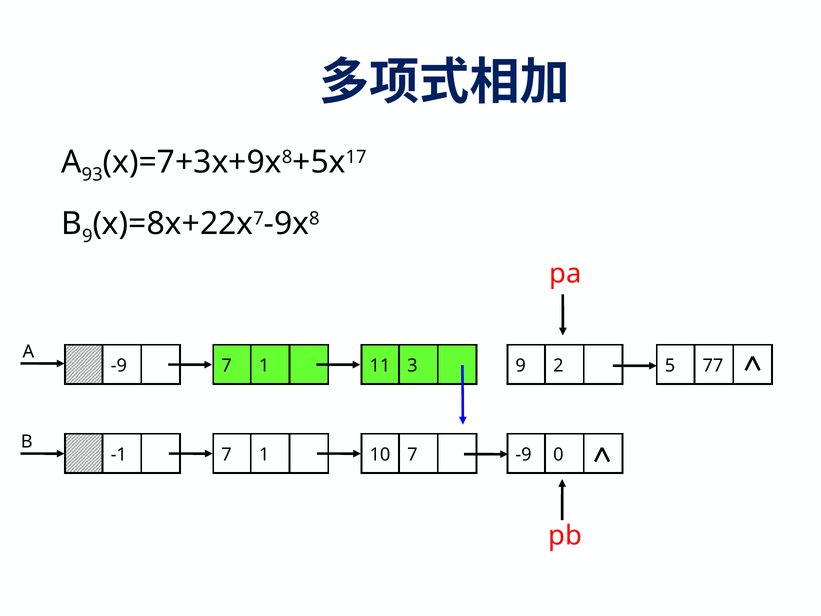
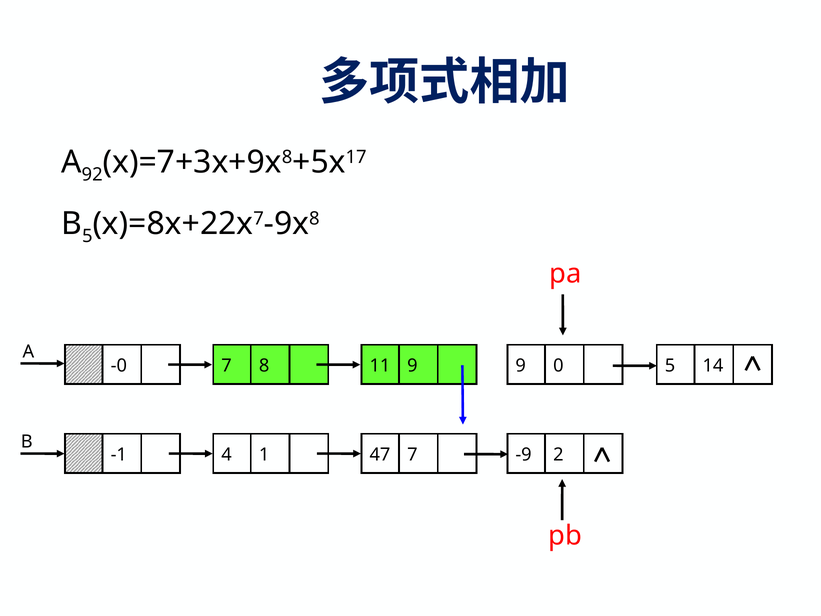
93: 93 -> 92 (92, 175)
B 9: 9 -> 5 (87, 236)
-9: -9 -> -0 (119, 365)
1: 1 -> 8 (264, 365)
11 3: 3 -> 9 (412, 365)
2: 2 -> 0 (558, 365)
77: 77 -> 14 (713, 365)
-1 7: 7 -> 4 (226, 454)
10: 10 -> 47 (380, 454)
0: 0 -> 2 (558, 454)
